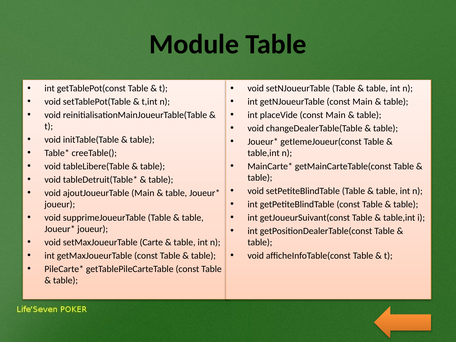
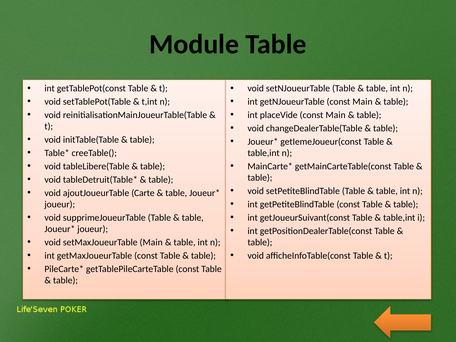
ajoutJoueurTable Main: Main -> Carte (143, 193)
setMaxJoueurTable Carte: Carte -> Main (151, 242)
